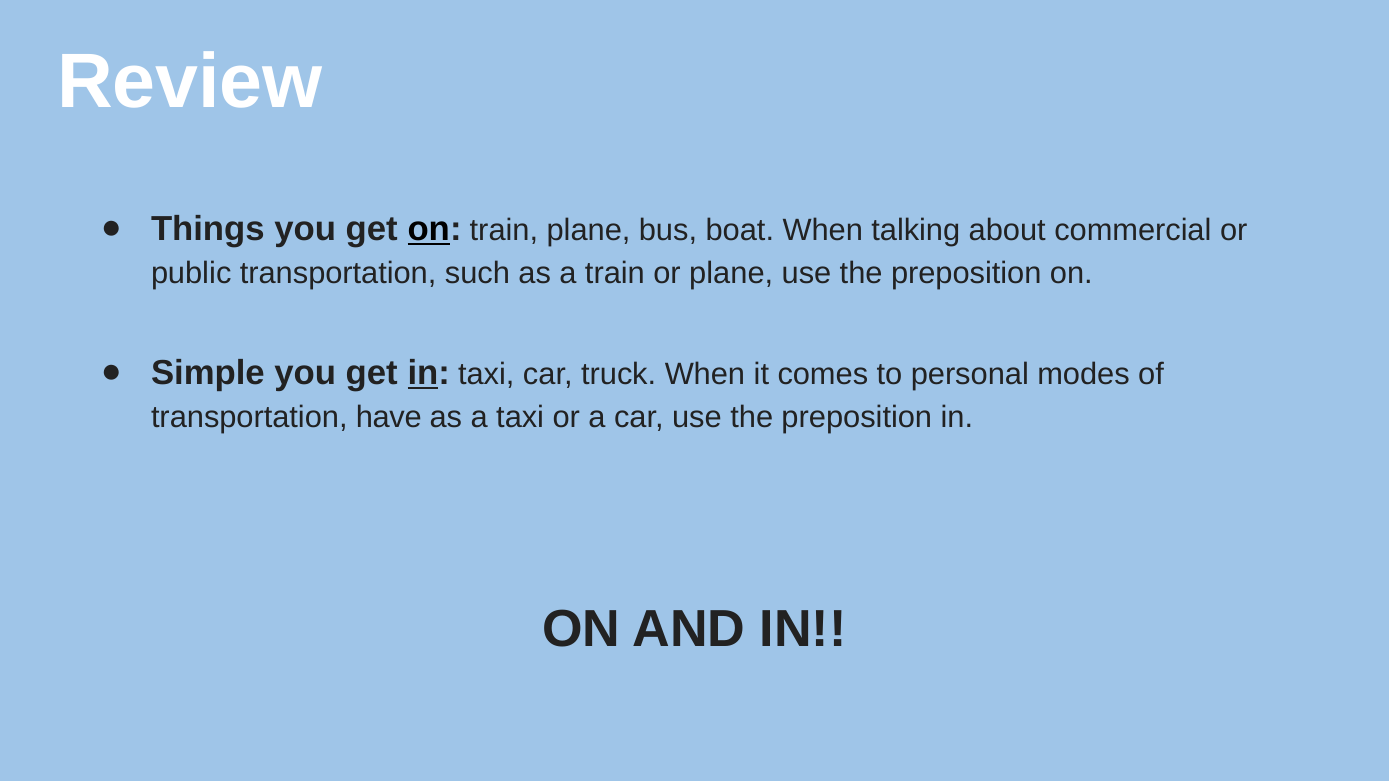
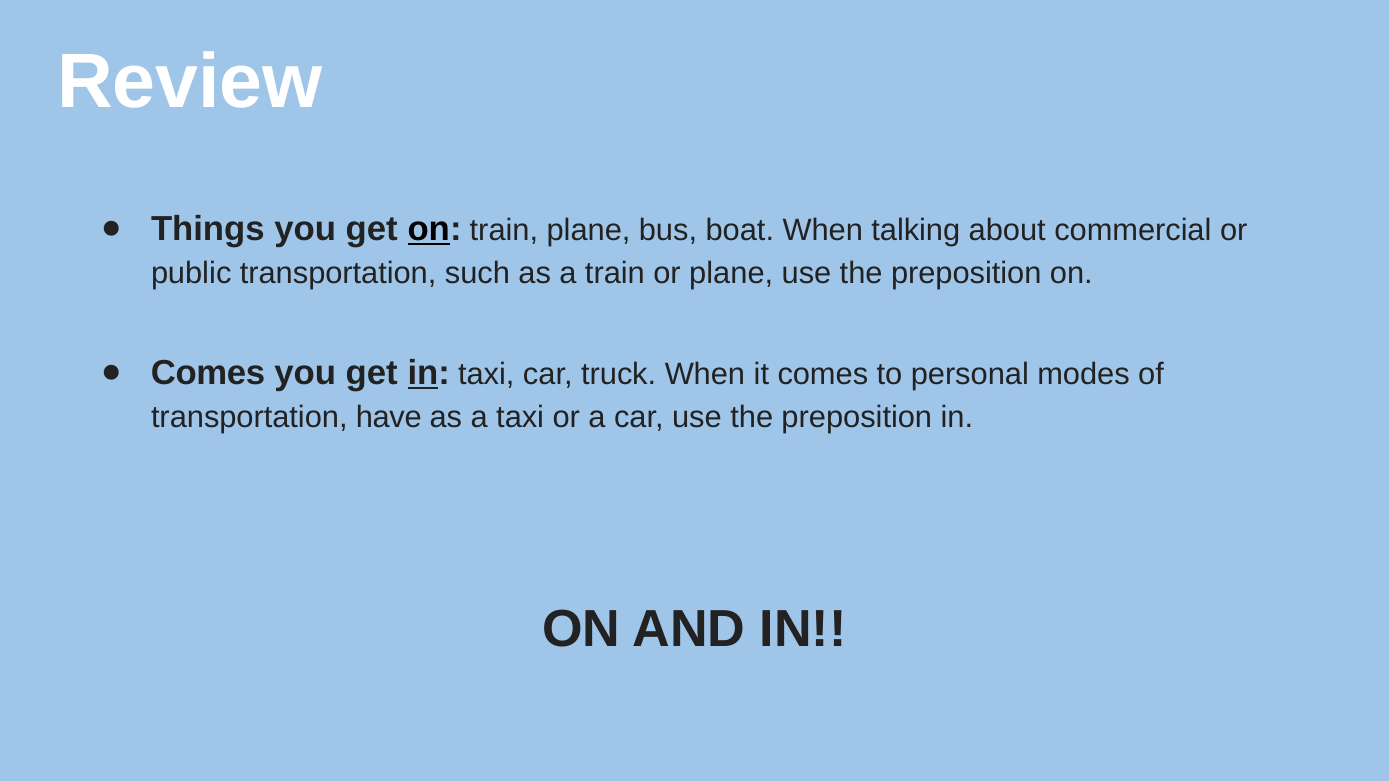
Simple: Simple -> Comes (208, 373)
